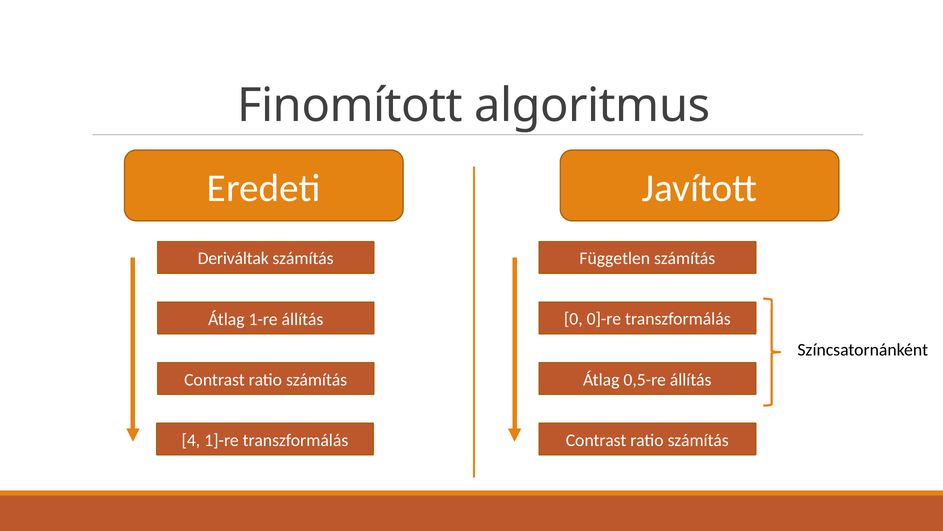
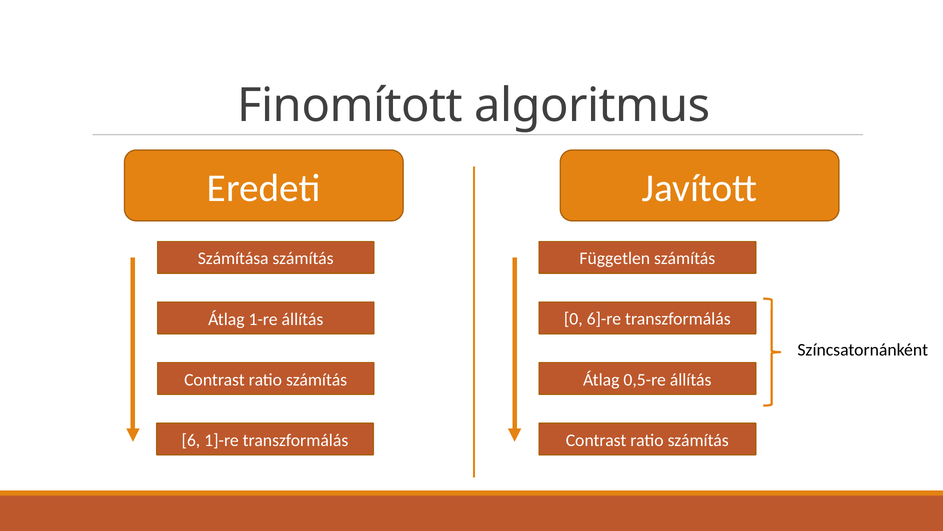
Deriváltak: Deriváltak -> Számítása (233, 258)
0]-re: 0]-re -> 6]-re (604, 319)
4: 4 -> 6 (191, 440)
